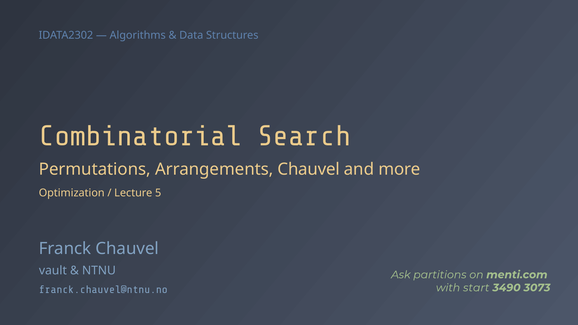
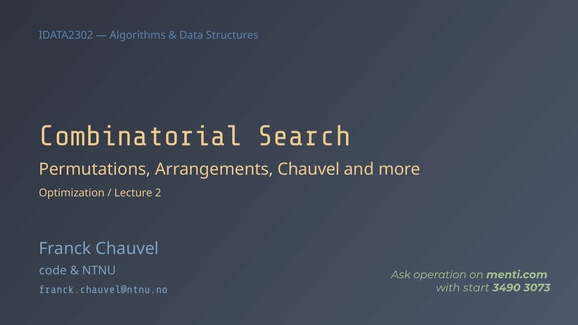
5: 5 -> 2 (158, 193)
vault: vault -> code (53, 271)
partitions: partitions -> operation (440, 275)
